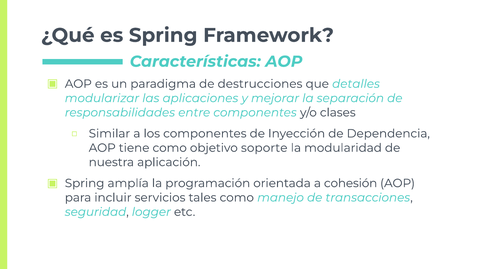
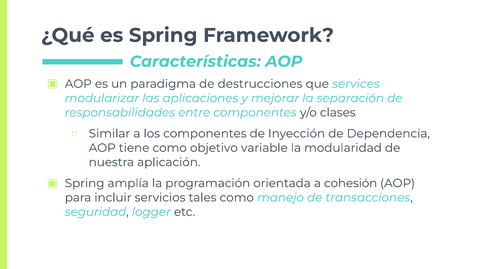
detalles: detalles -> services (356, 84)
soporte: soporte -> variable (264, 148)
